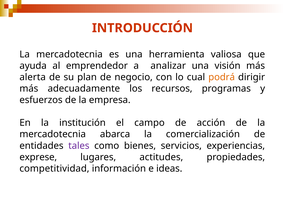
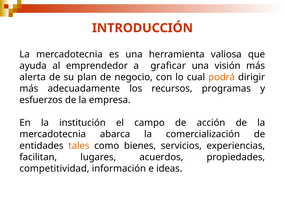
analizar: analizar -> graficar (168, 66)
tales colour: purple -> orange (79, 146)
exprese: exprese -> facilitan (38, 157)
actitudes: actitudes -> acuerdos (161, 157)
